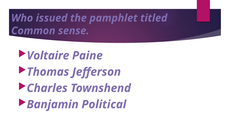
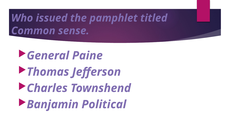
Voltaire: Voltaire -> General (48, 55)
